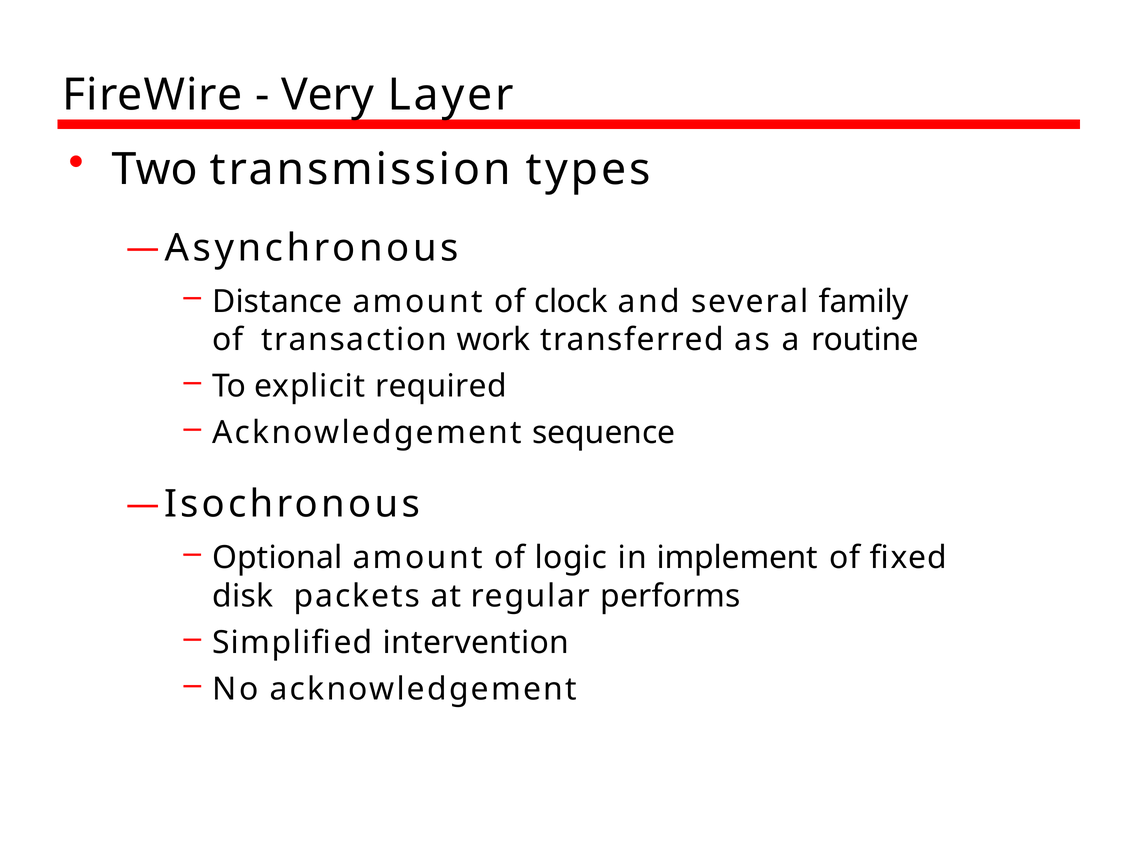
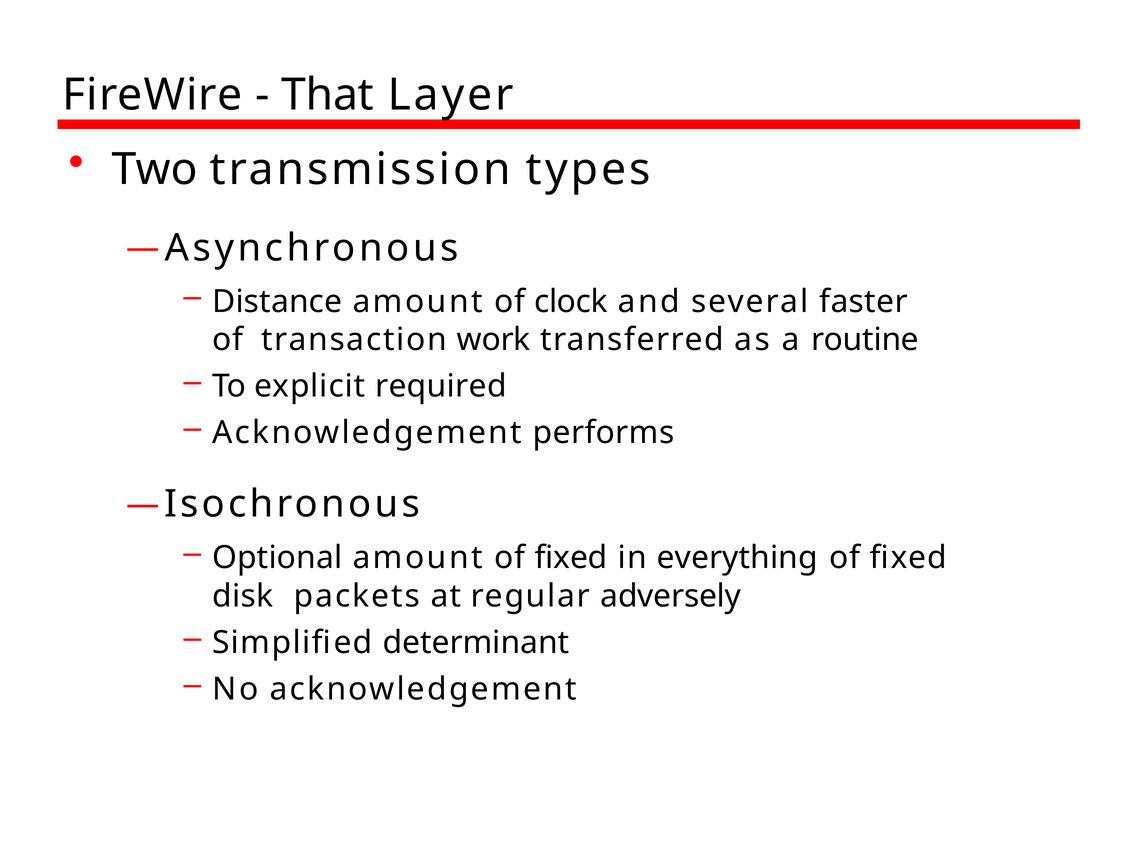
Very: Very -> That (328, 95)
family: family -> faster (863, 301)
sequence: sequence -> performs (604, 433)
amount of logic: logic -> fixed (571, 557)
implement: implement -> everything (737, 557)
performs: performs -> adversely (671, 596)
intervention: intervention -> determinant (476, 642)
